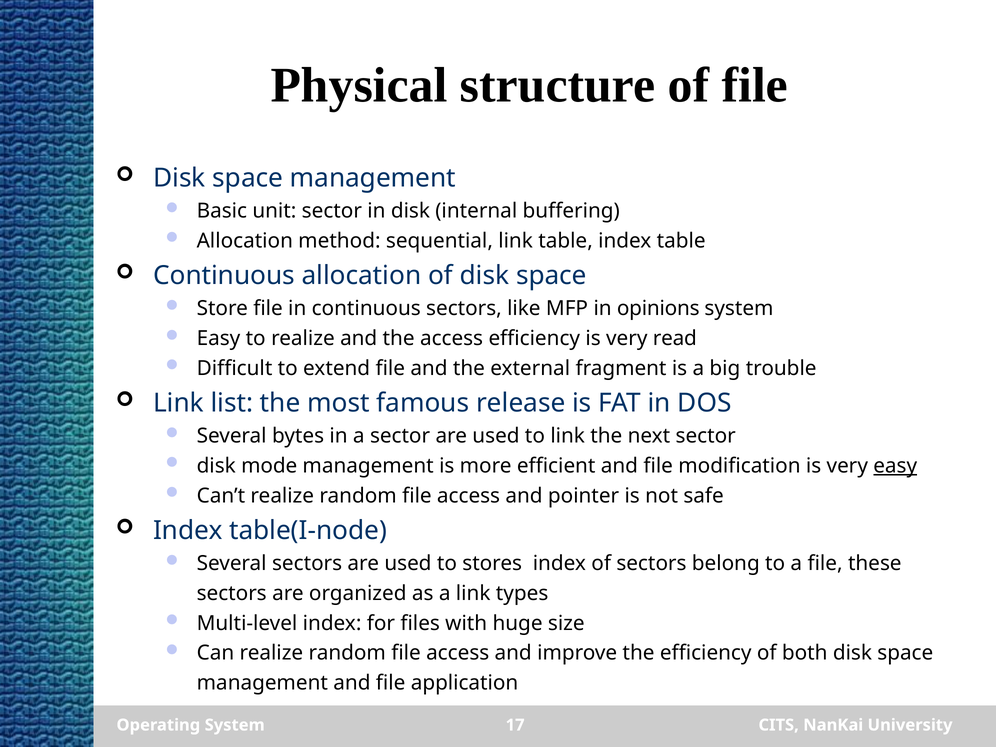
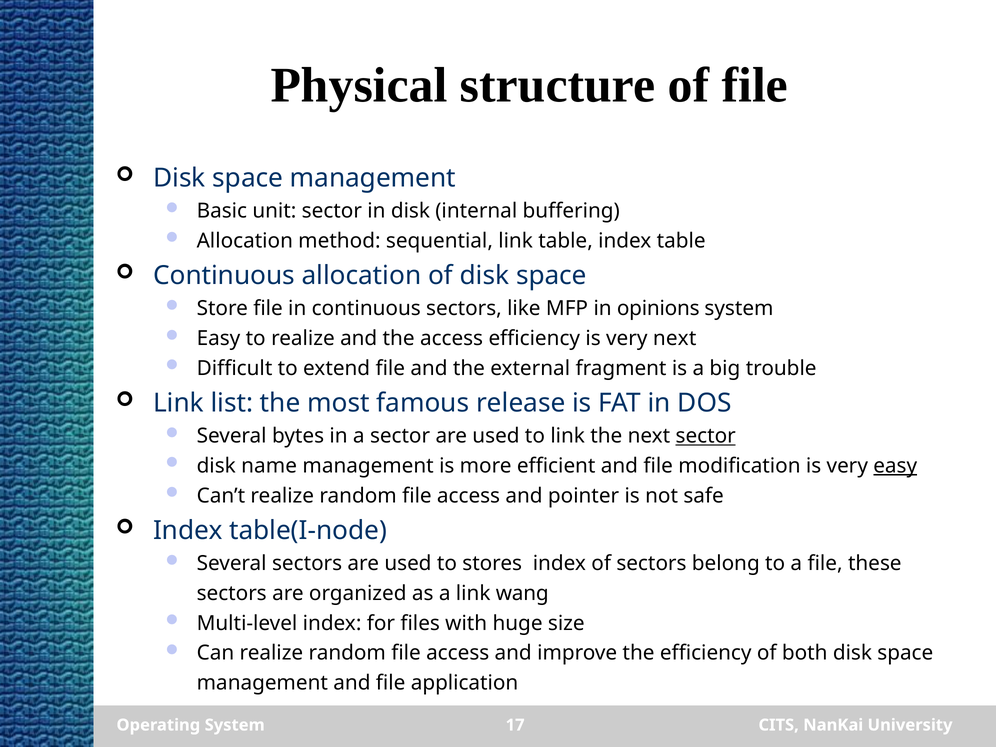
very read: read -> next (675, 338)
sector underline: none -> present (706, 436)
mode: mode -> name (269, 466)
types: types -> wang (522, 593)
